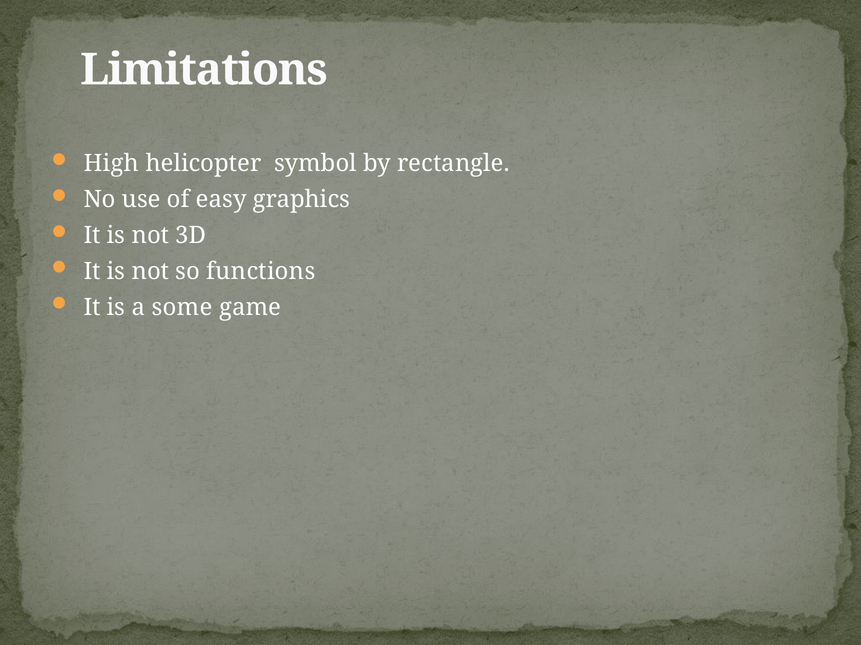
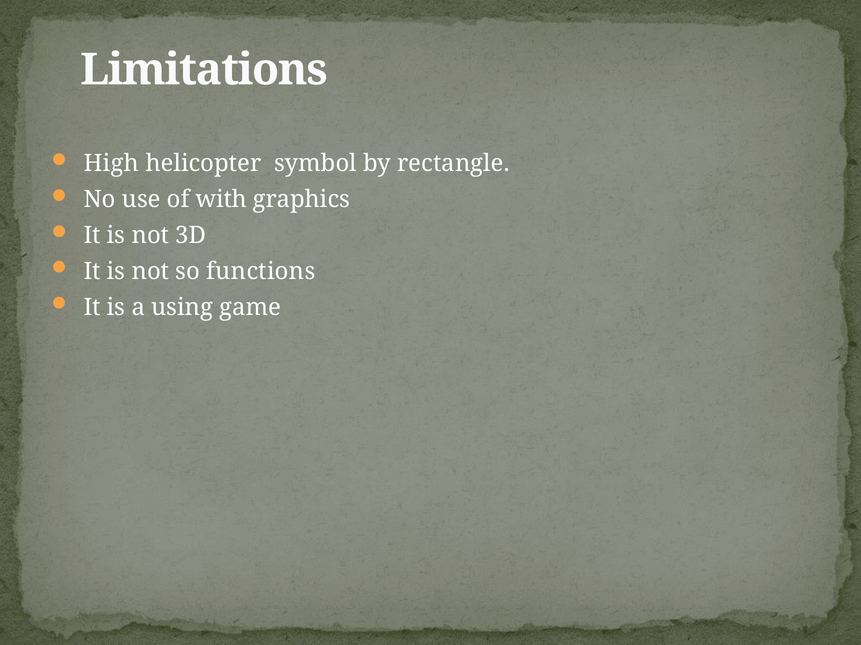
easy: easy -> with (221, 200)
some: some -> using (182, 308)
